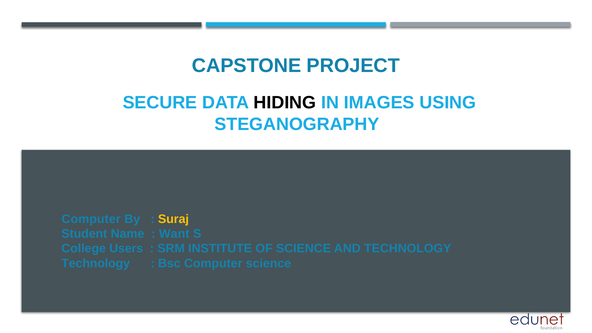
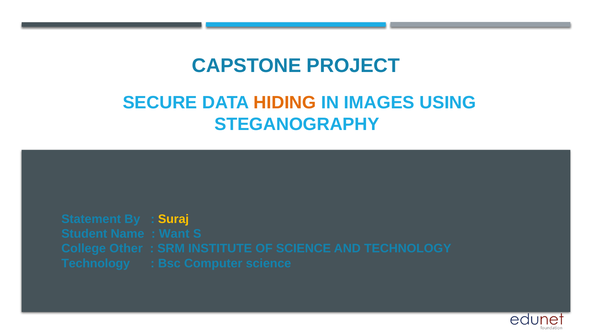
HIDING colour: black -> orange (285, 103)
Computer: Computer -> Statement (91, 219)
Users: Users -> Other (126, 249)
